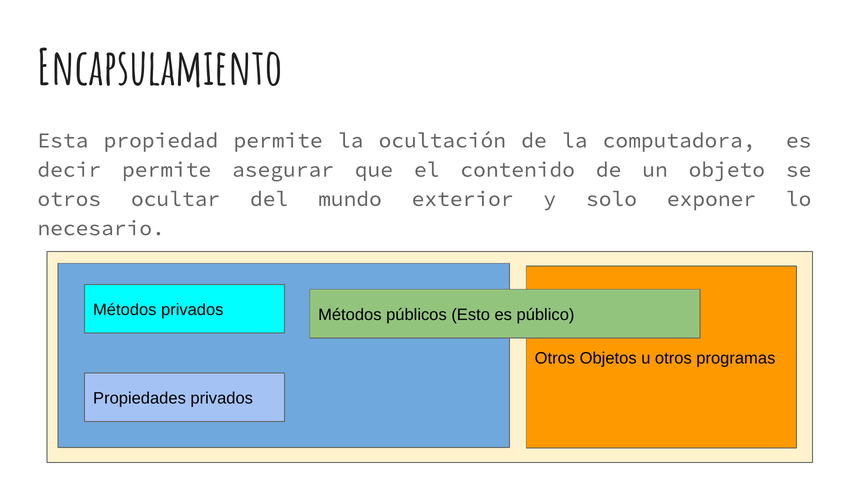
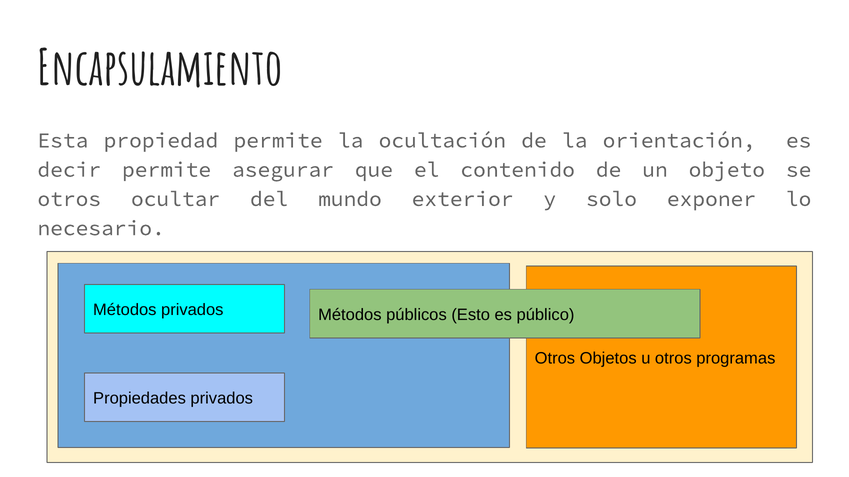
computadora: computadora -> orientación (679, 141)
